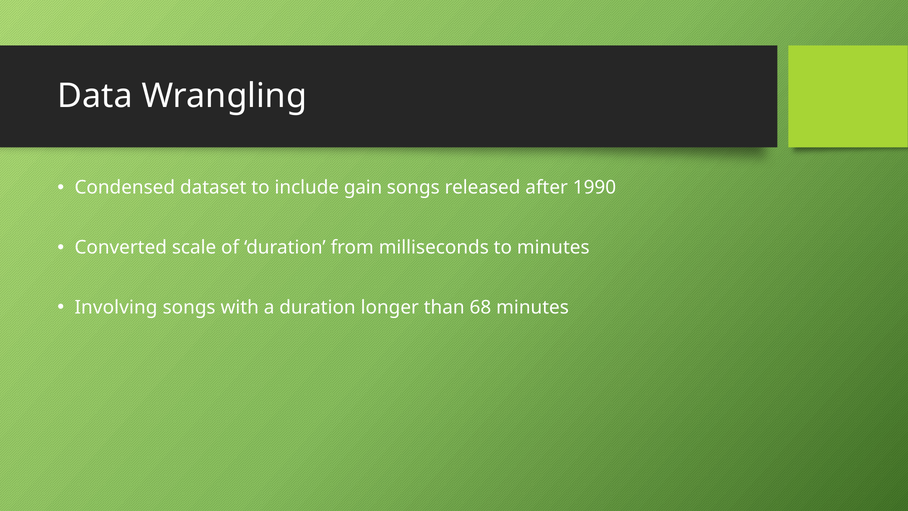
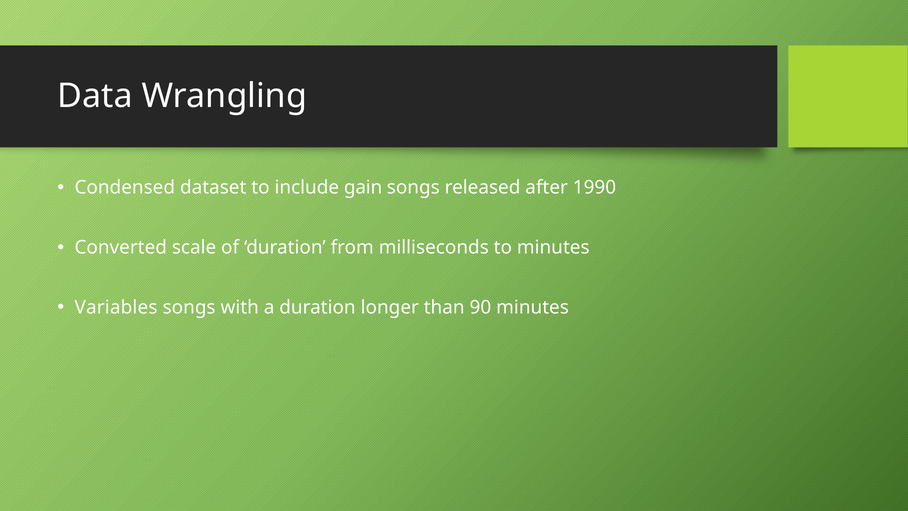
Involving: Involving -> Variables (116, 307)
68: 68 -> 90 (480, 307)
